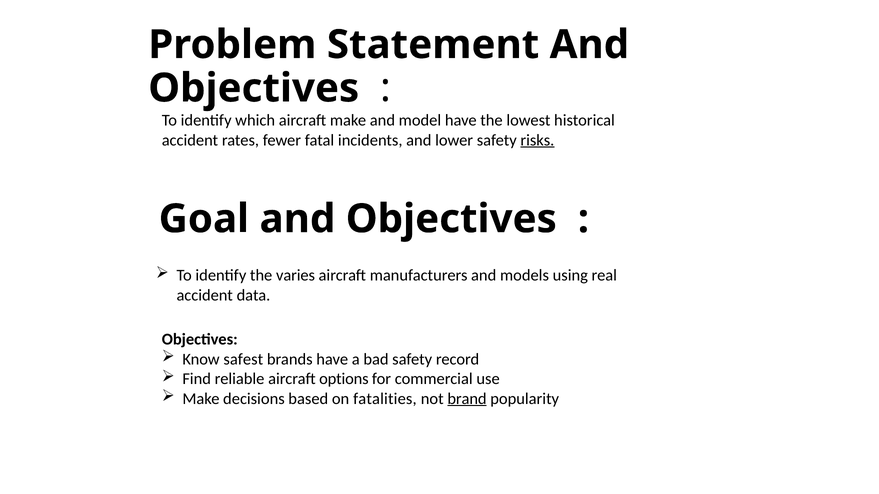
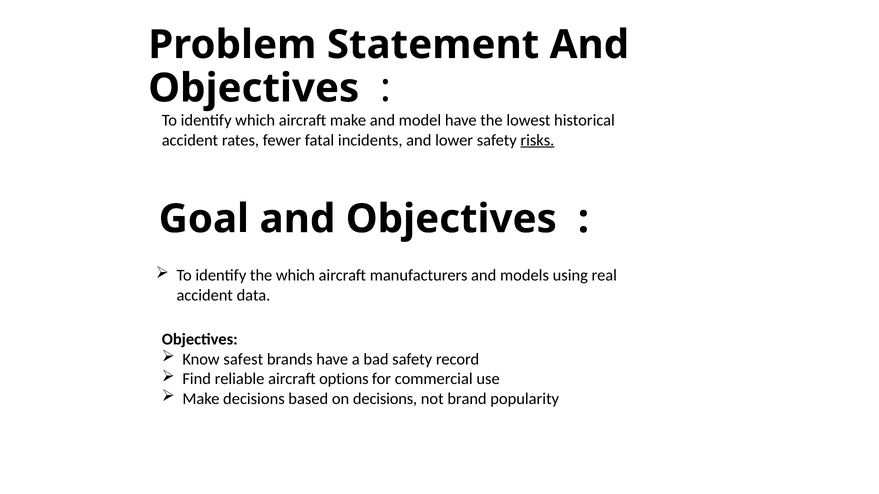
the varies: varies -> which (296, 276)
on fatalities: fatalities -> decisions (385, 399)
brand underline: present -> none (467, 399)
